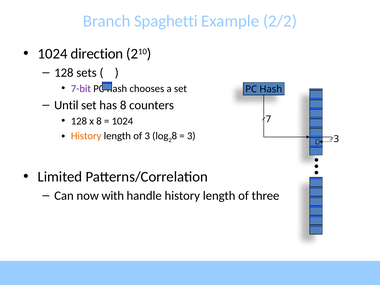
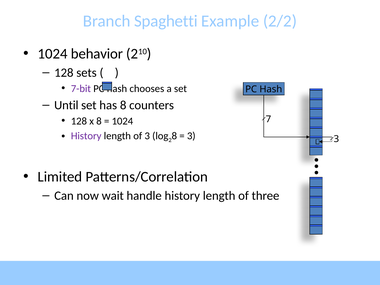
direction: direction -> behavior (97, 54)
History colour: orange -> purple (86, 136)
with: with -> wait (113, 196)
